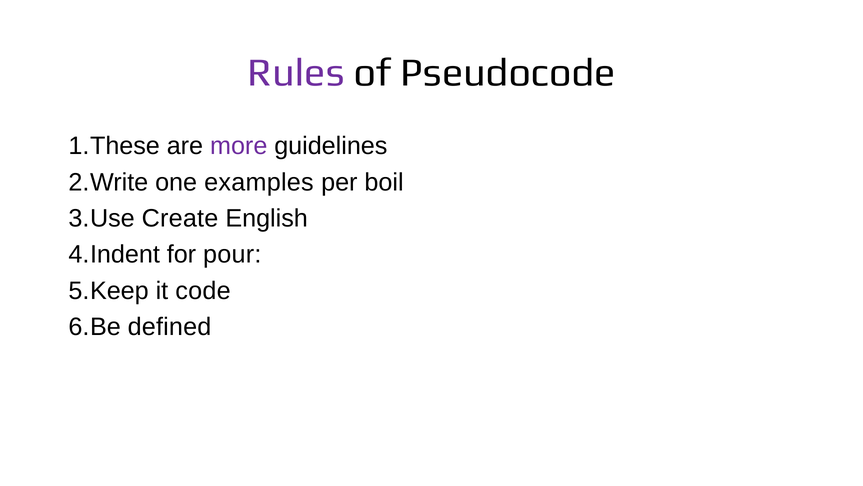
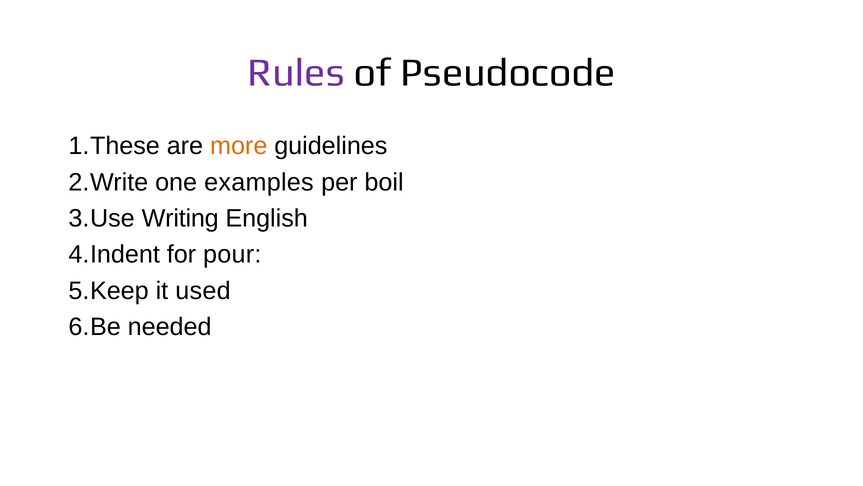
more colour: purple -> orange (239, 146)
Create: Create -> Writing (180, 218)
code: code -> used (203, 290)
defined: defined -> needed (170, 327)
